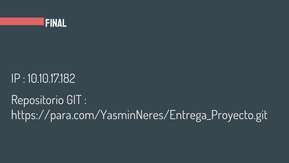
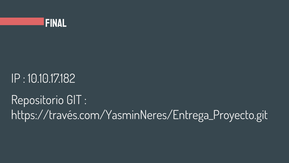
https://para.com/YasminNeres/Entrega_Proyecto.git: https://para.com/YasminNeres/Entrega_Proyecto.git -> https://través.com/YasminNeres/Entrega_Proyecto.git (139, 115)
